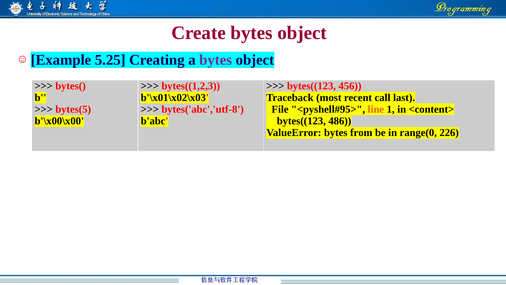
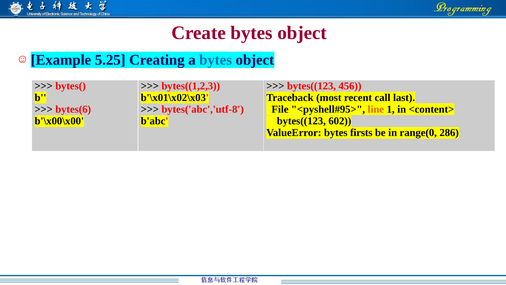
bytes colour: purple -> blue (216, 60)
bytes(5: bytes(5 -> bytes(6 (73, 109)
486: 486 -> 602 (340, 121)
from: from -> firsts (361, 133)
226: 226 -> 286 (449, 133)
